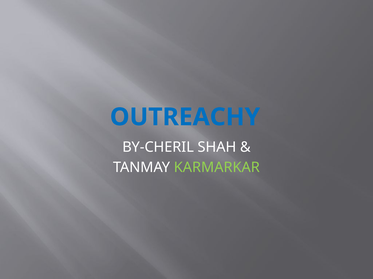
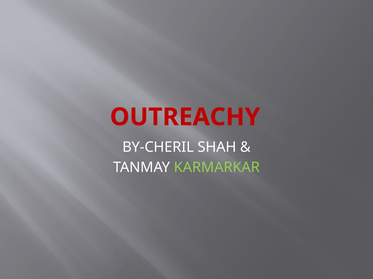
OUTREACHY colour: blue -> red (185, 117)
